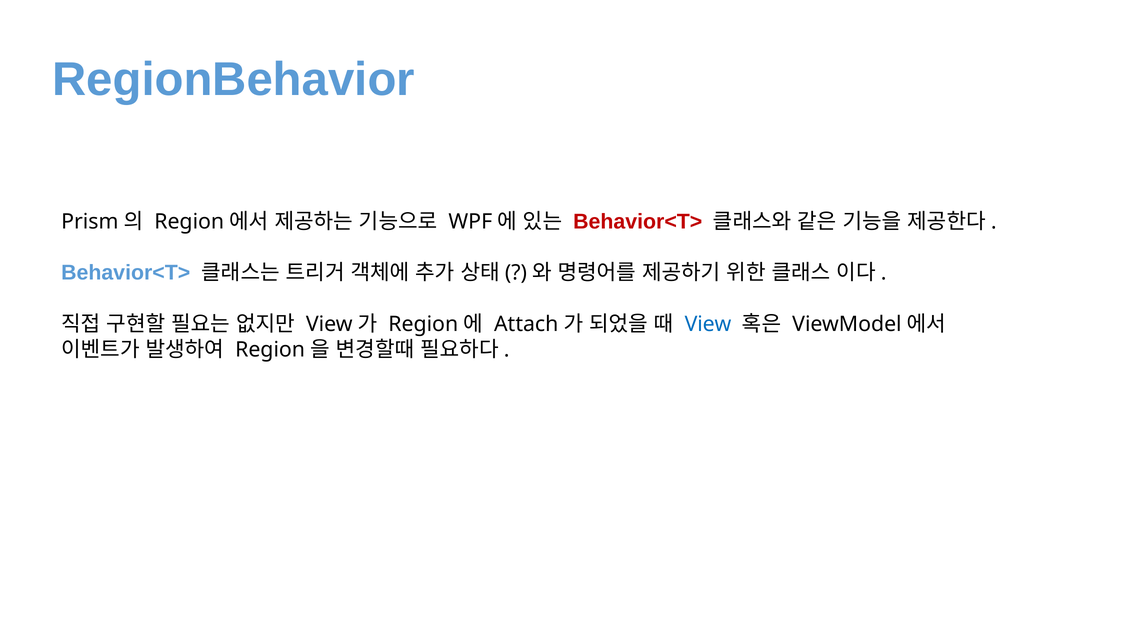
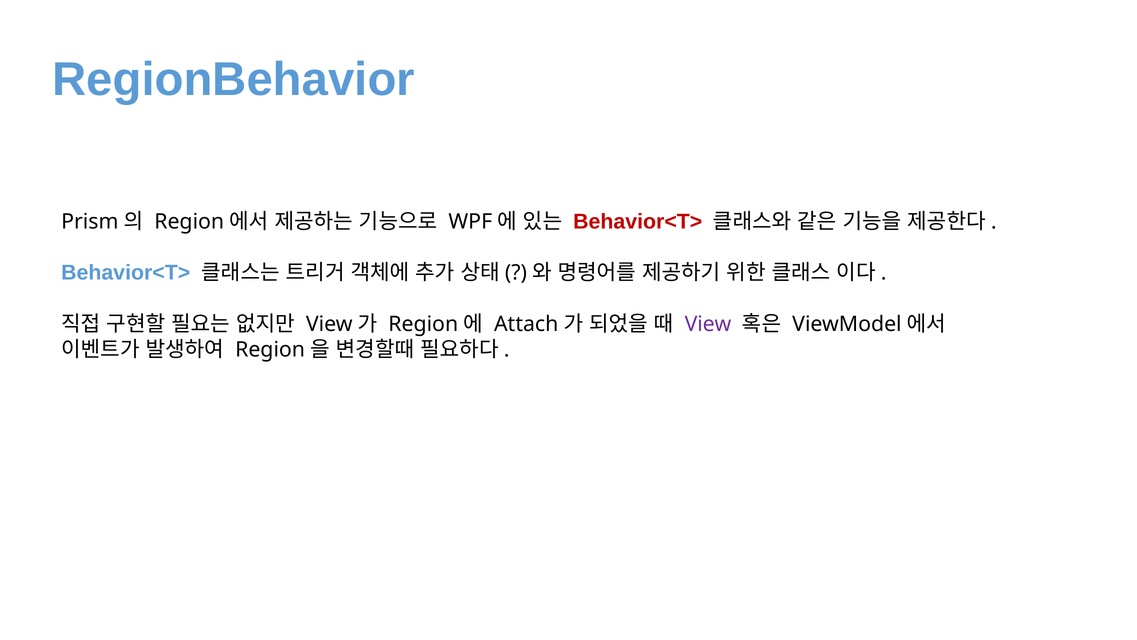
View colour: blue -> purple (708, 324)
